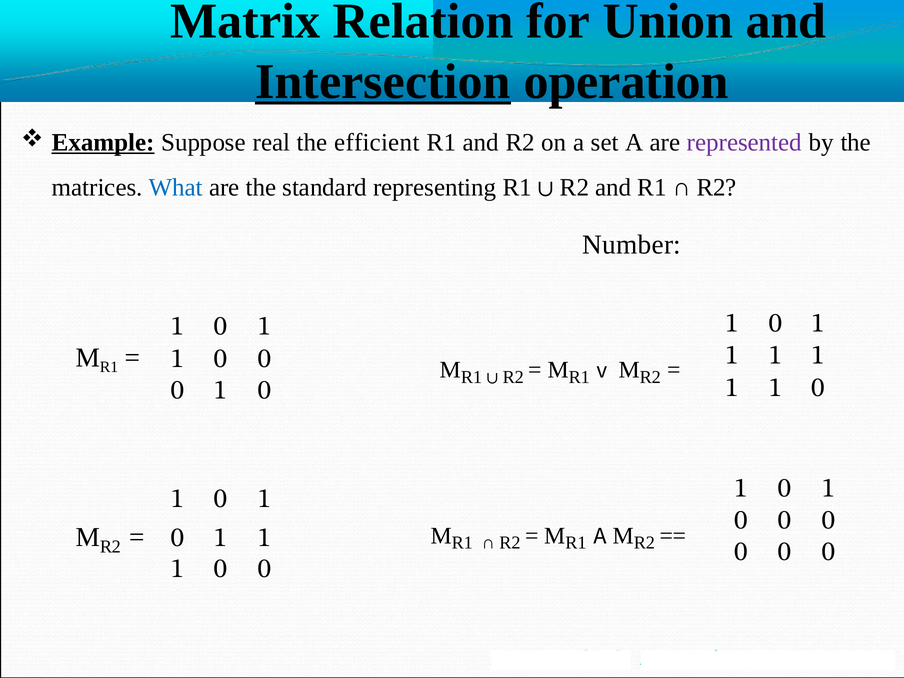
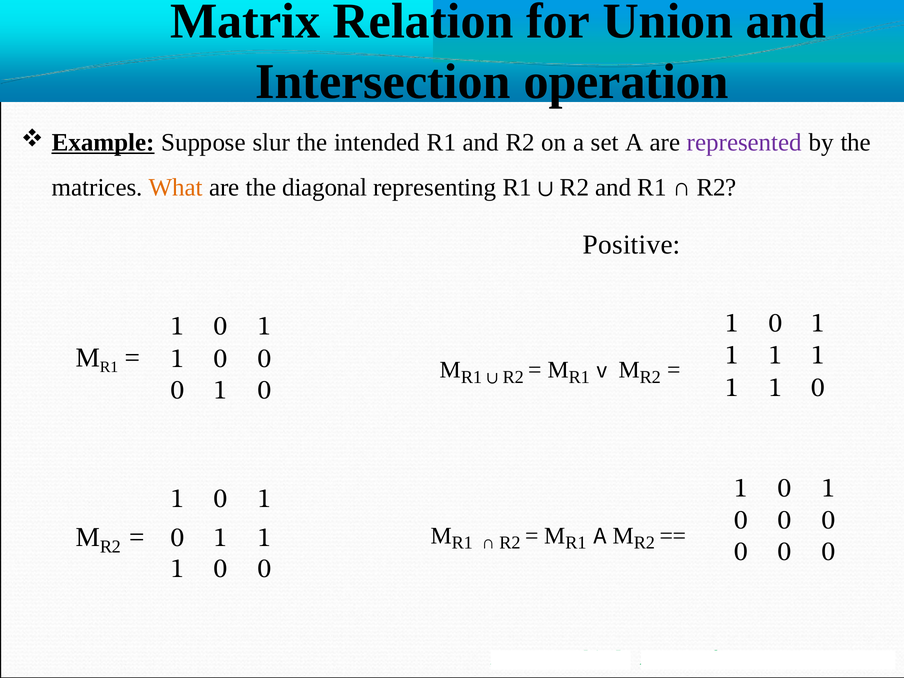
Intersection underline: present -> none (383, 82)
real: real -> slur (271, 143)
efficient: efficient -> intended (377, 143)
What colour: blue -> orange (176, 188)
standard: standard -> diagonal (325, 188)
Number: Number -> Positive (632, 245)
